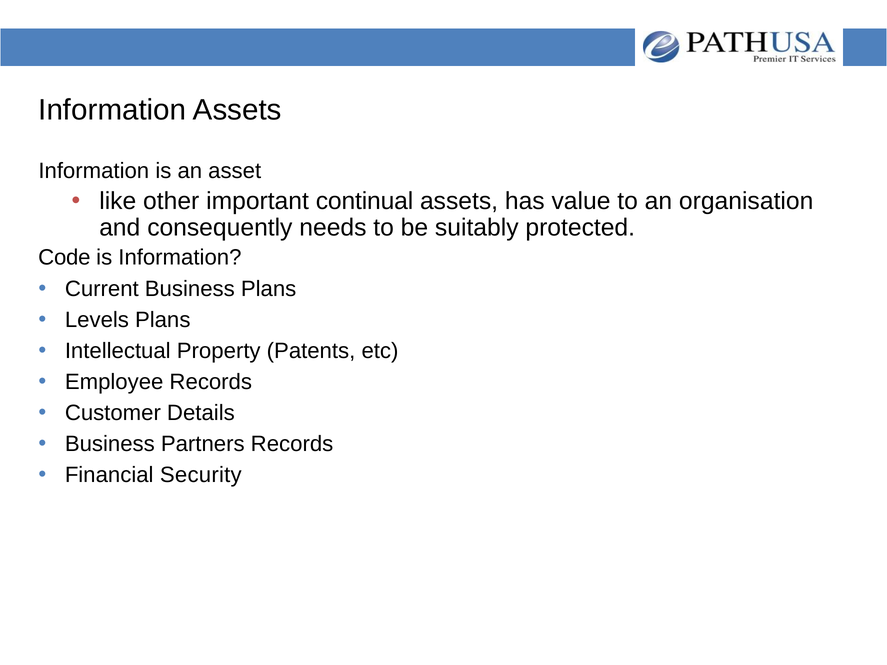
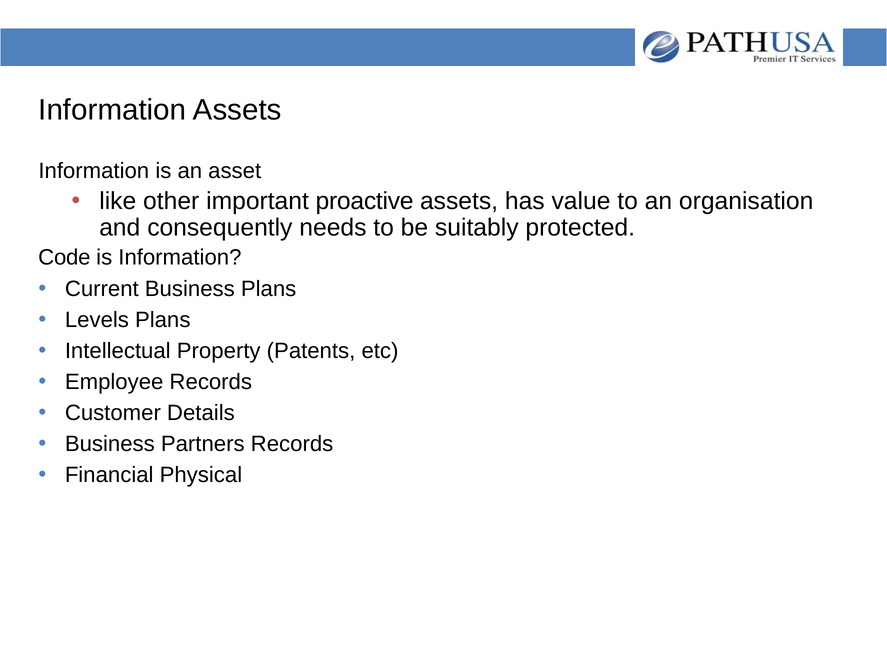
continual: continual -> proactive (365, 201)
Security: Security -> Physical (201, 475)
